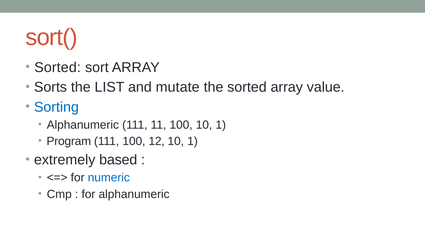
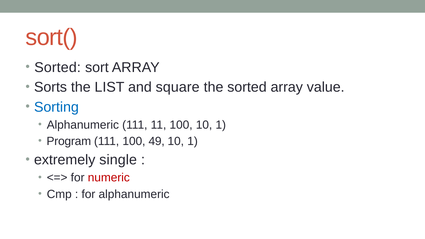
mutate: mutate -> square (178, 87)
12: 12 -> 49 (157, 141)
based: based -> single (118, 160)
numeric colour: blue -> red (109, 178)
